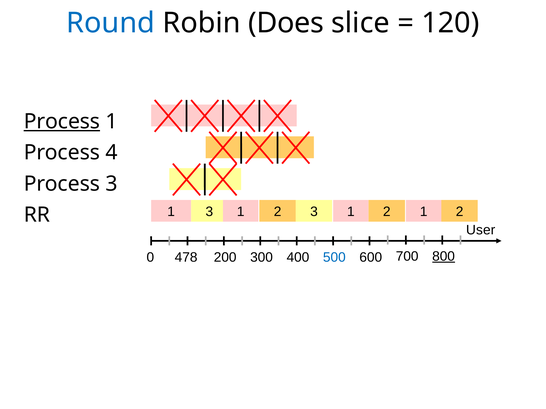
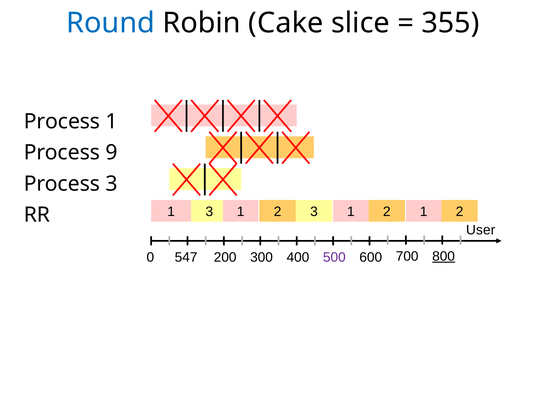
Does: Does -> Cake (286, 23)
120: 120 -> 355 (450, 23)
Process underline: present -> none (62, 122)
4: 4 -> 9 (112, 153)
478: 478 -> 547 (186, 258)
500 colour: blue -> purple (334, 258)
